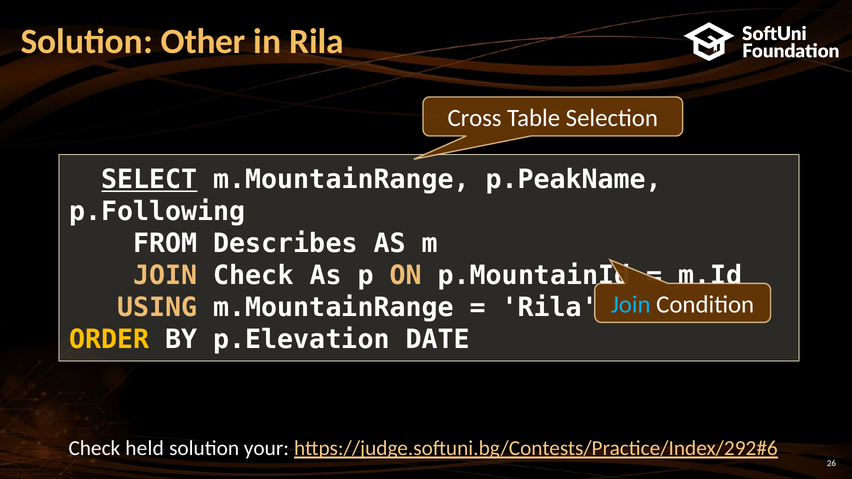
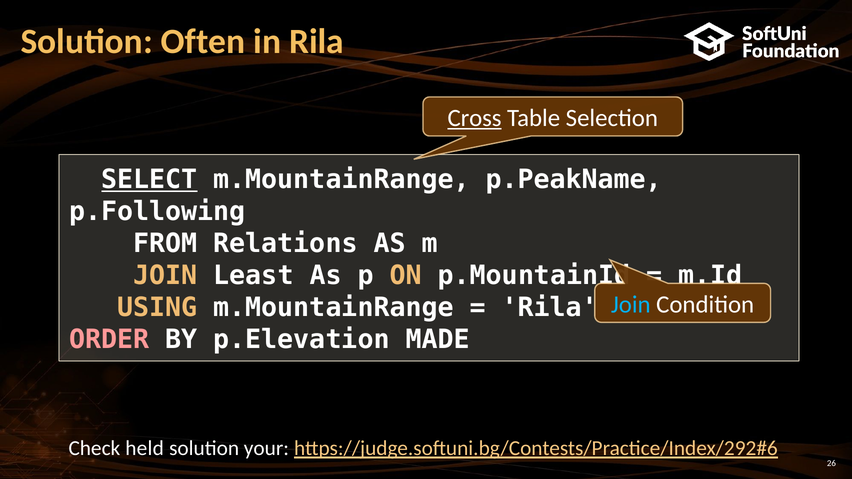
Other: Other -> Often (203, 41)
Cross underline: none -> present (475, 118)
Describes: Describes -> Relations (285, 244)
JOIN Check: Check -> Least (253, 276)
ORDER colour: yellow -> pink (109, 340)
DATE: DATE -> MADE (438, 340)
